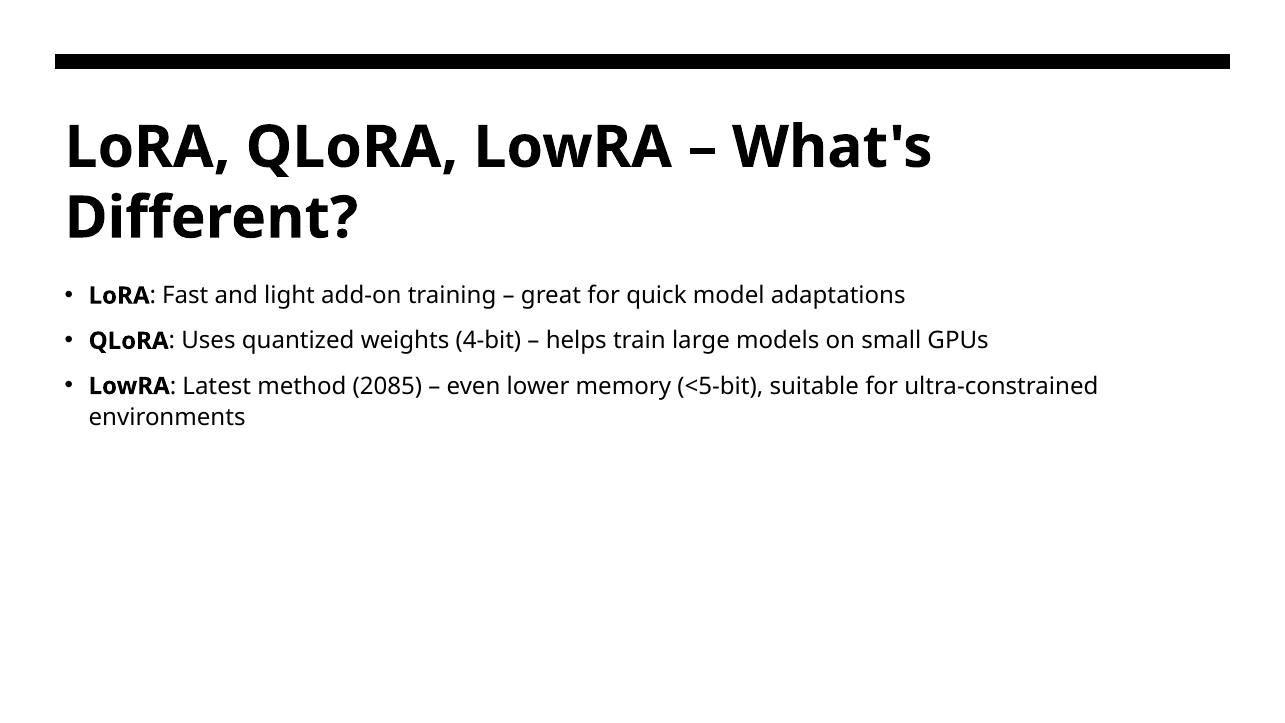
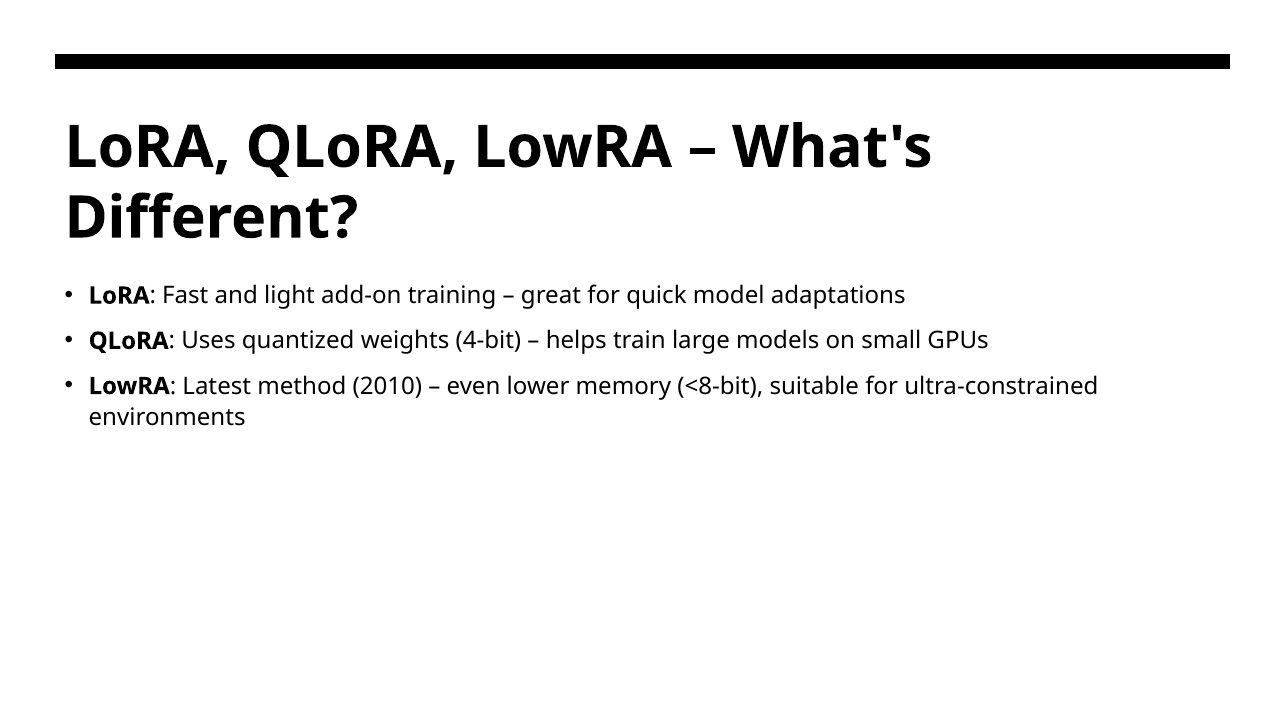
2085: 2085 -> 2010 (387, 386)
<5-bit: <5-bit -> <8-bit (720, 386)
